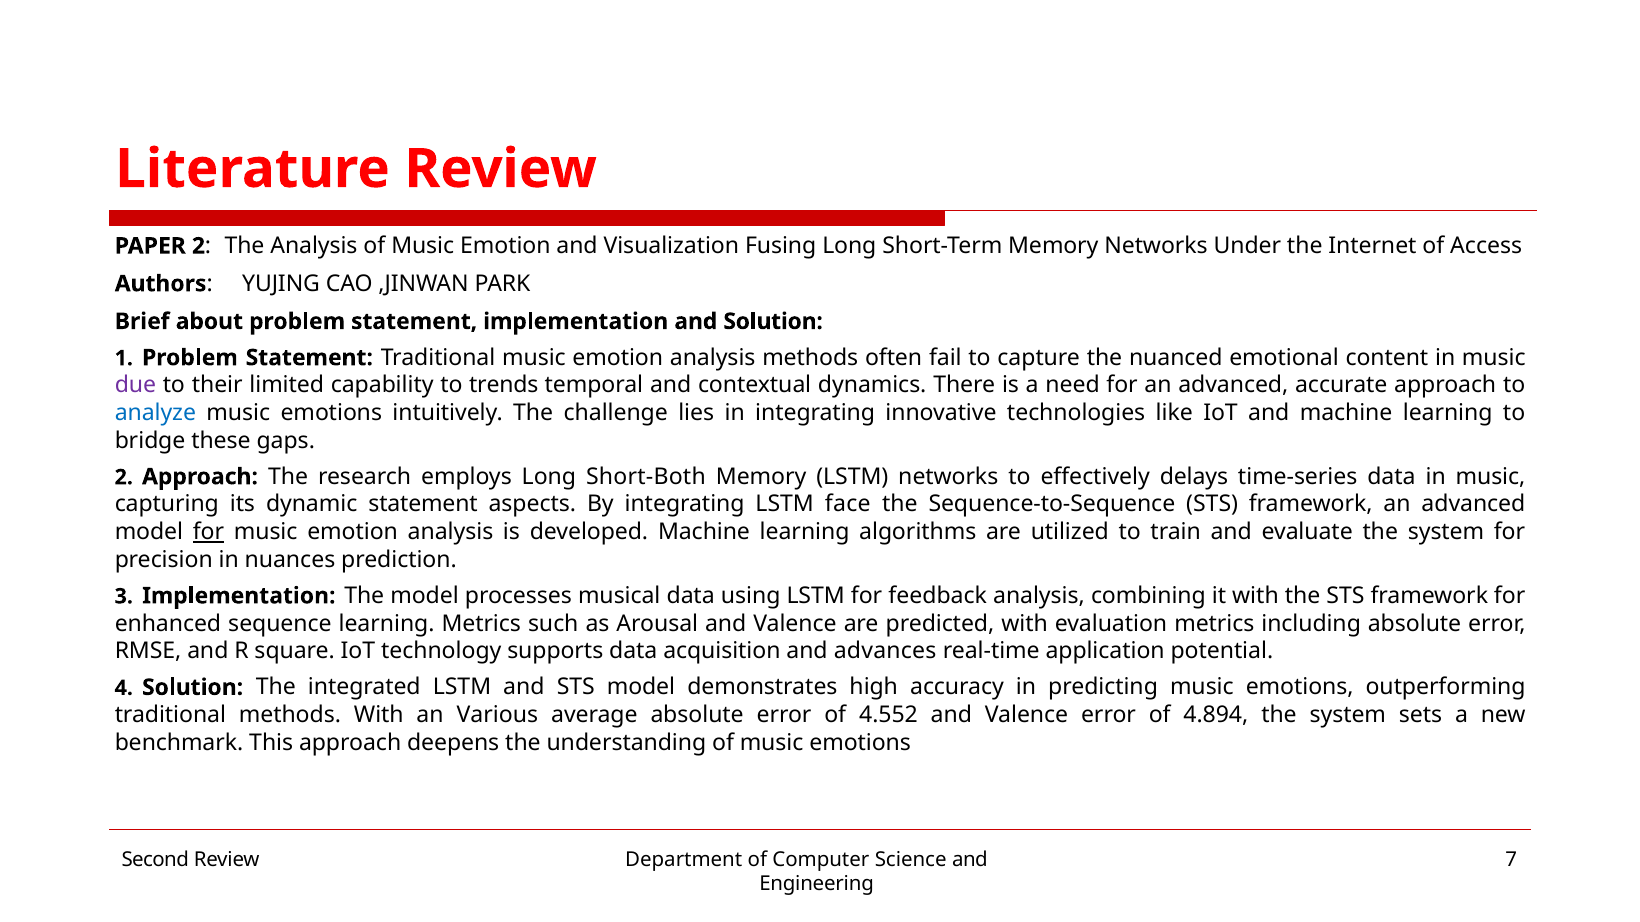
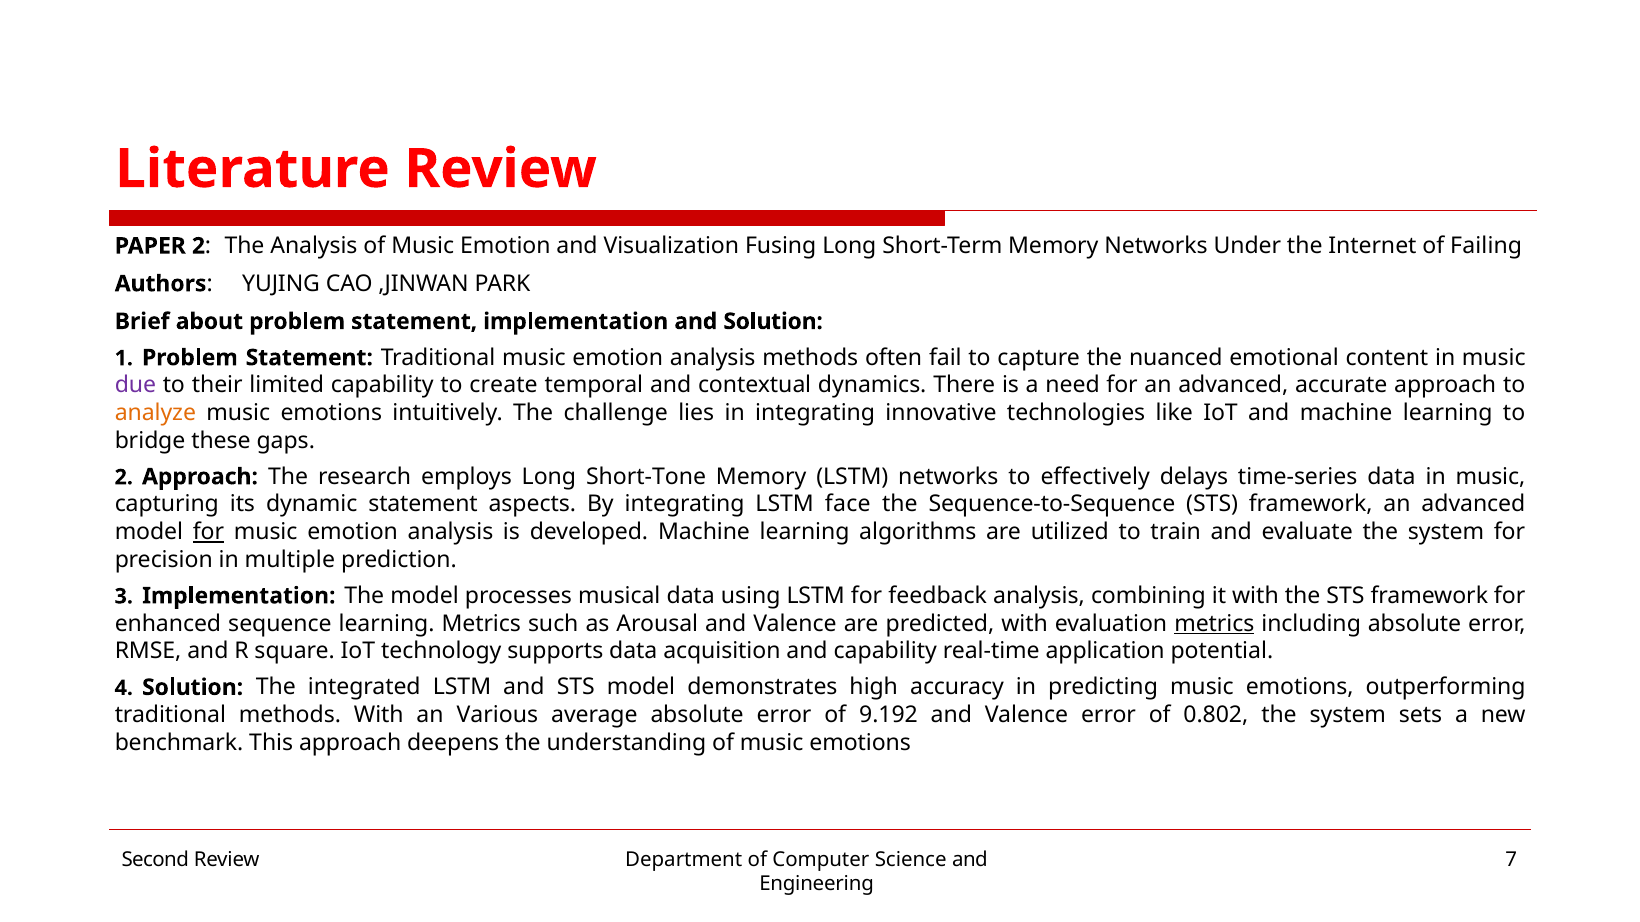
Access: Access -> Failing (1486, 246)
trends: trends -> create (504, 386)
analyze colour: blue -> orange (155, 413)
Short-Both: Short-Both -> Short-Tone (646, 477)
nuances: nuances -> multiple (290, 560)
metrics underline: none -> present (1214, 624)
and advances: advances -> capability (885, 651)
4.552: 4.552 -> 9.192 (889, 715)
4.894: 4.894 -> 0.802 (1216, 715)
